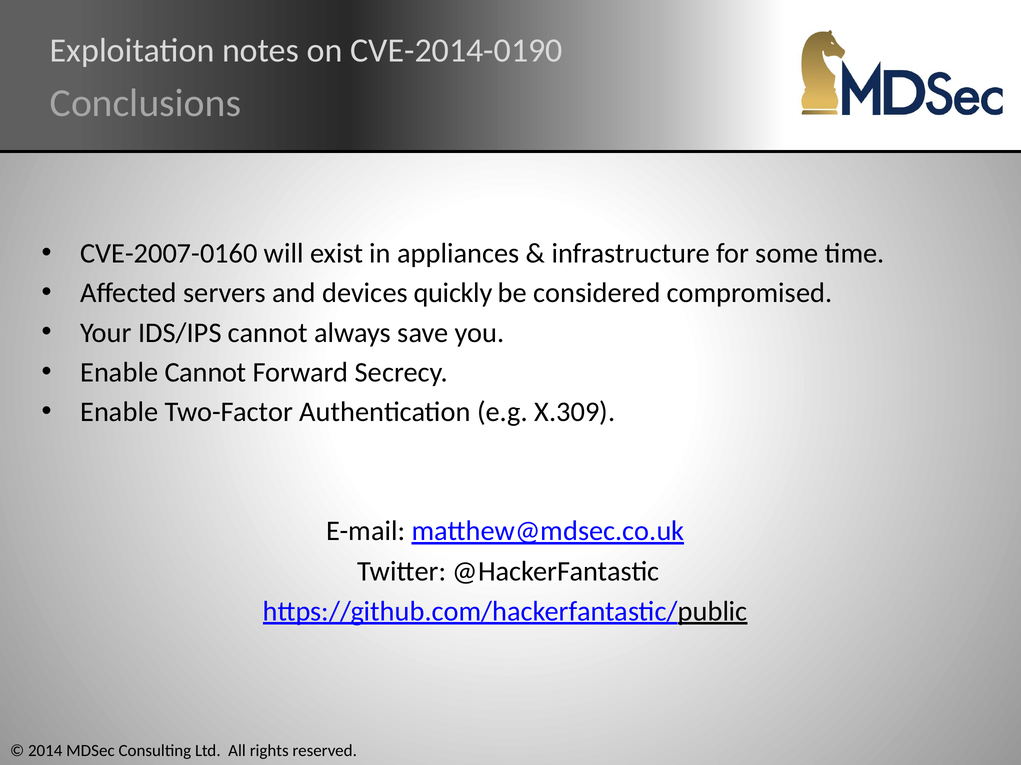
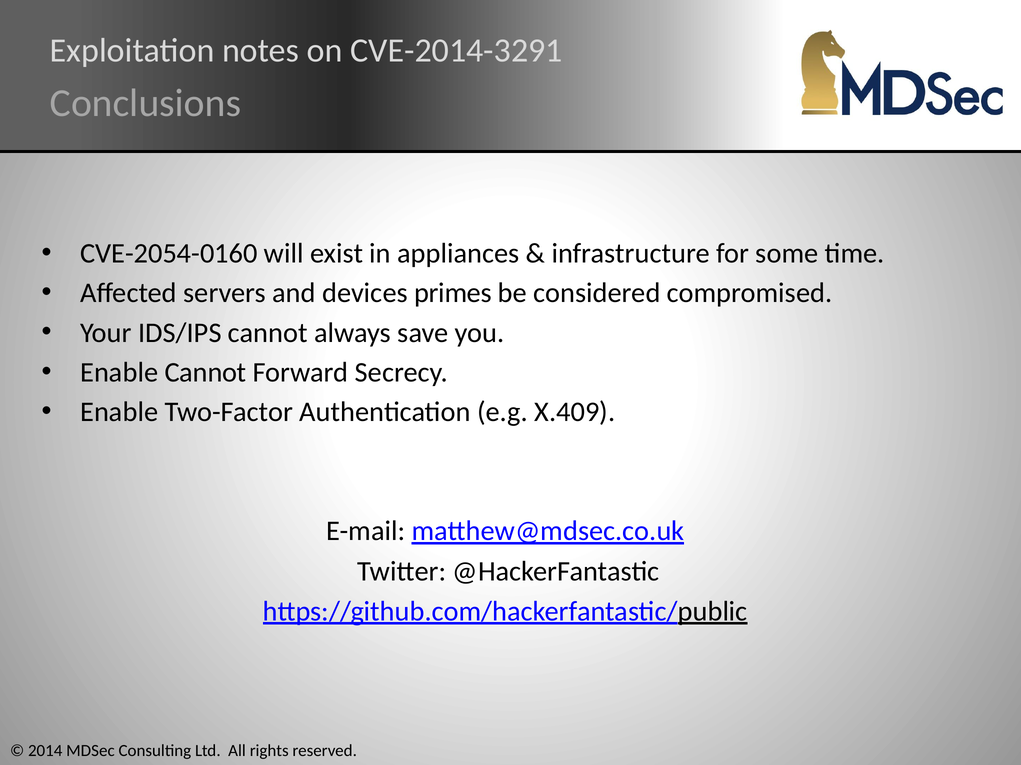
CVE-2014-0190: CVE-2014-0190 -> CVE-2014-3291 (456, 51)
CVE-2007-0160: CVE-2007-0160 -> CVE-2054-0160 (169, 254)
quickly: quickly -> primes (453, 293)
X.309: X.309 -> X.409 (575, 413)
